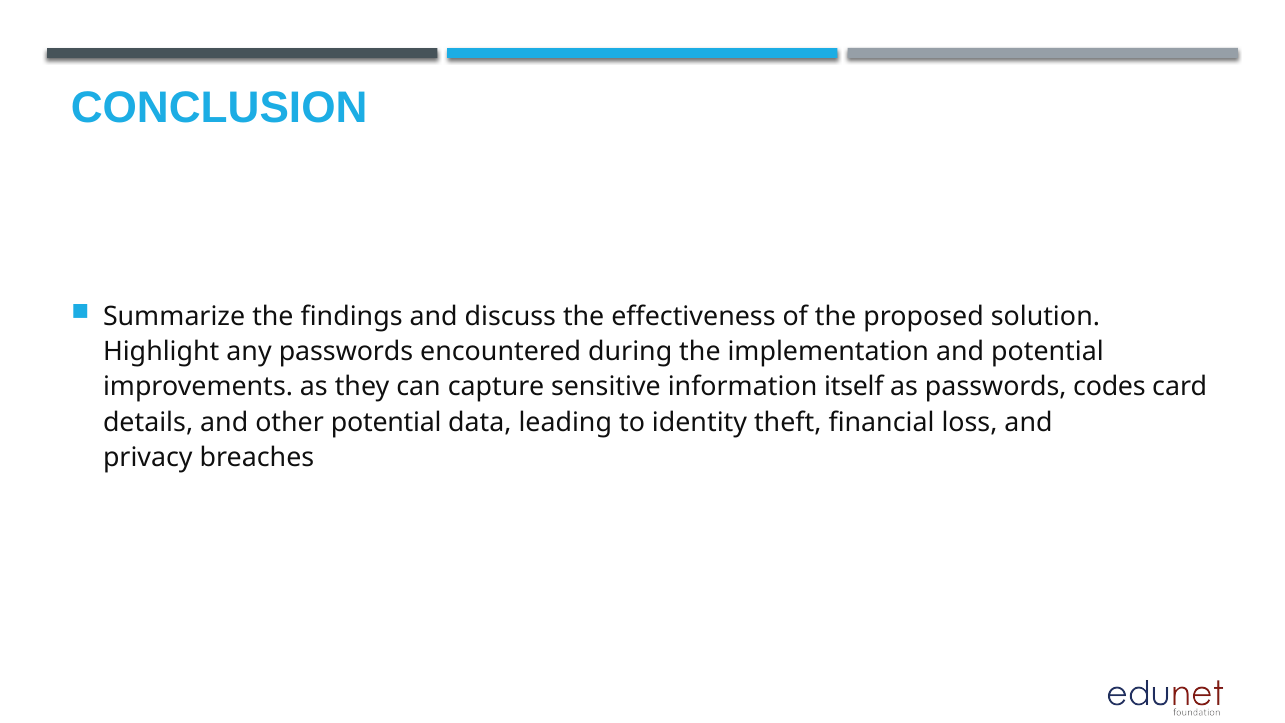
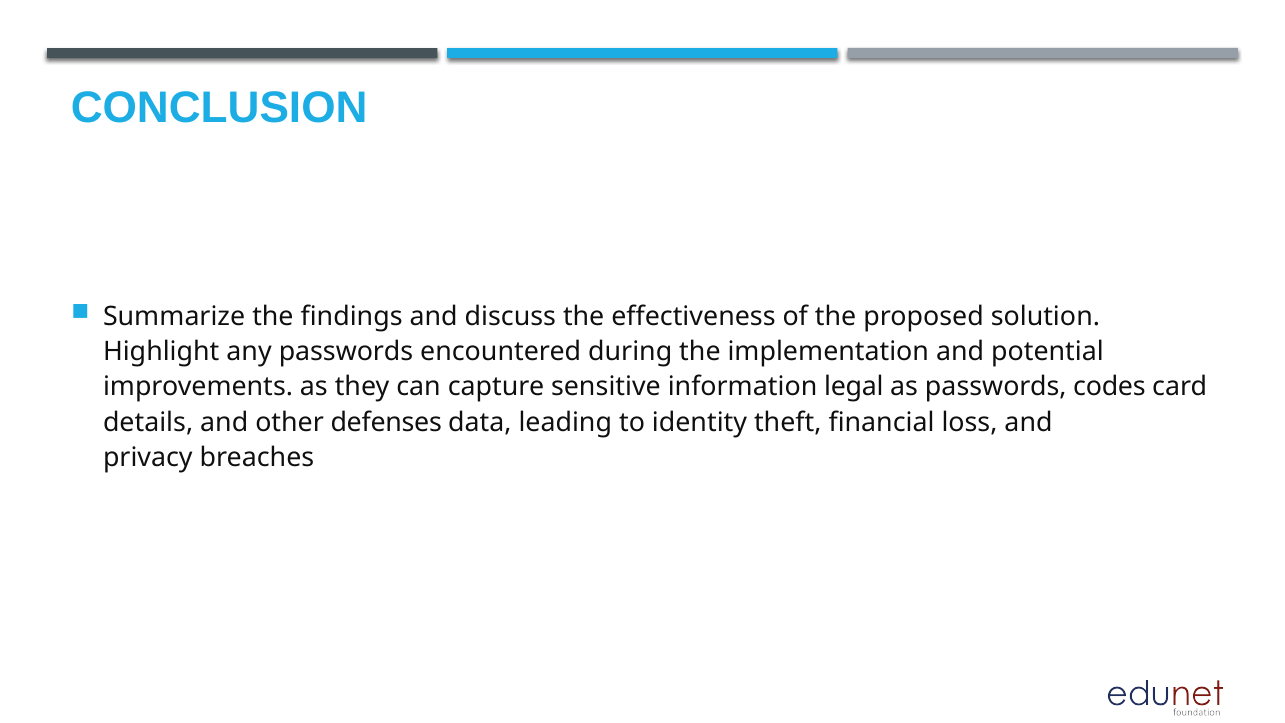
itself: itself -> legal (854, 387)
other potential: potential -> defenses (386, 422)
